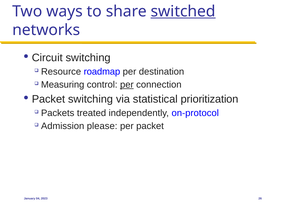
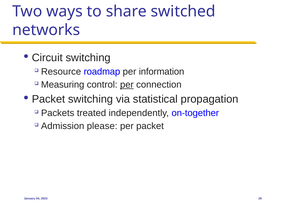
switched underline: present -> none (183, 11)
destination: destination -> information (162, 72)
prioritization: prioritization -> propagation (210, 99)
on-protocol: on-protocol -> on-together (195, 113)
